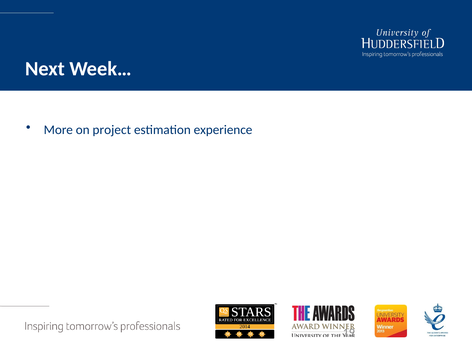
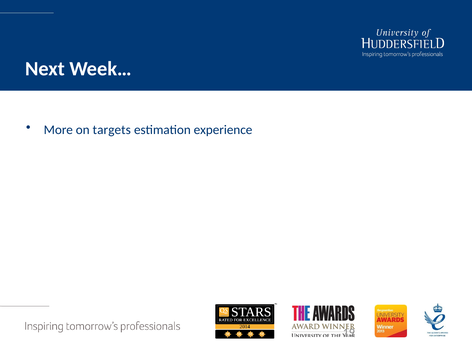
project: project -> targets (112, 130)
